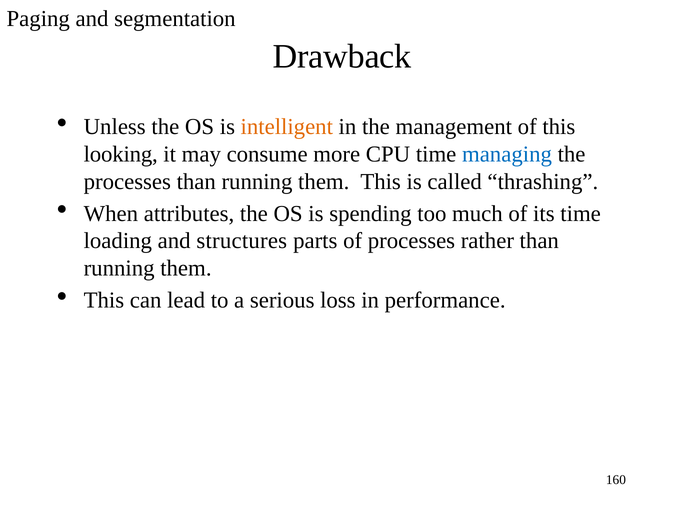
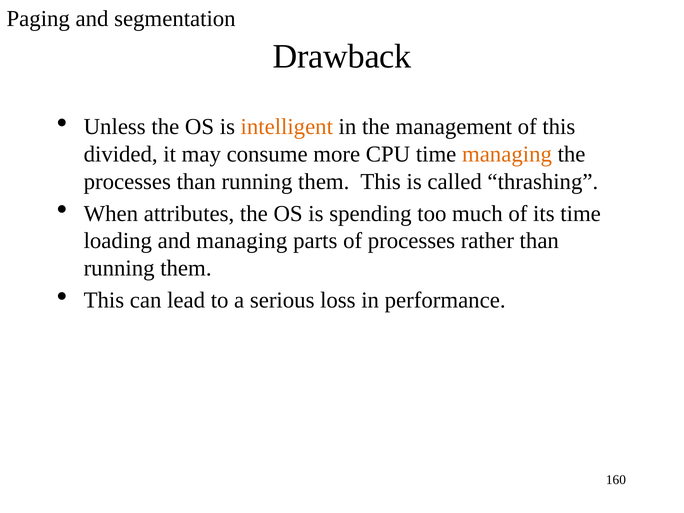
looking: looking -> divided (121, 154)
managing colour: blue -> orange (507, 154)
and structures: structures -> managing (242, 241)
